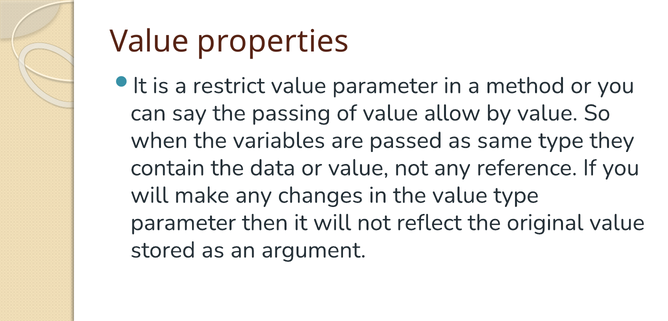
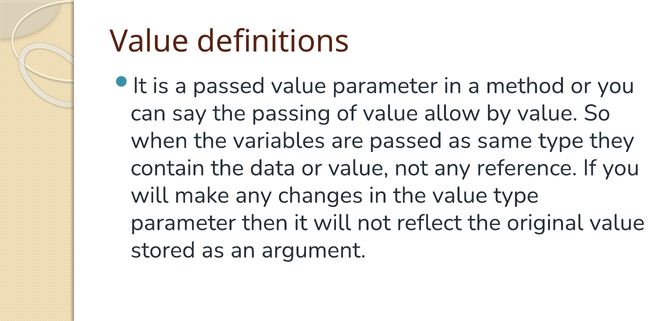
properties: properties -> definitions (273, 42)
a restrict: restrict -> passed (229, 86)
